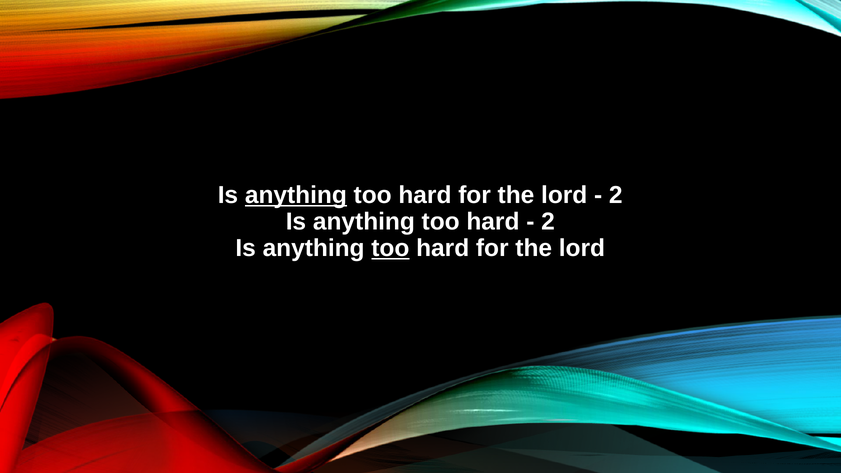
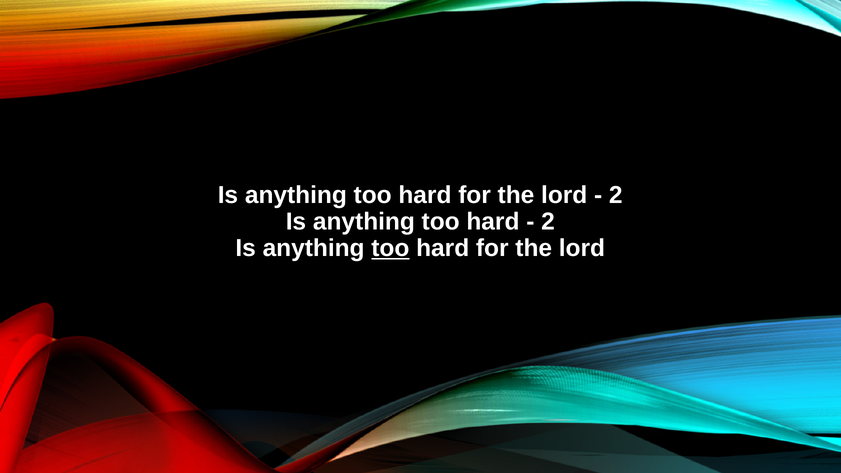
anything underline: present -> none (296, 195)
